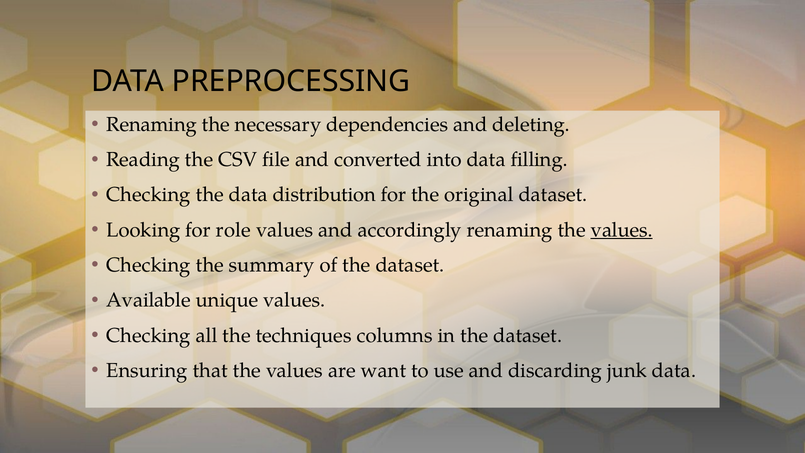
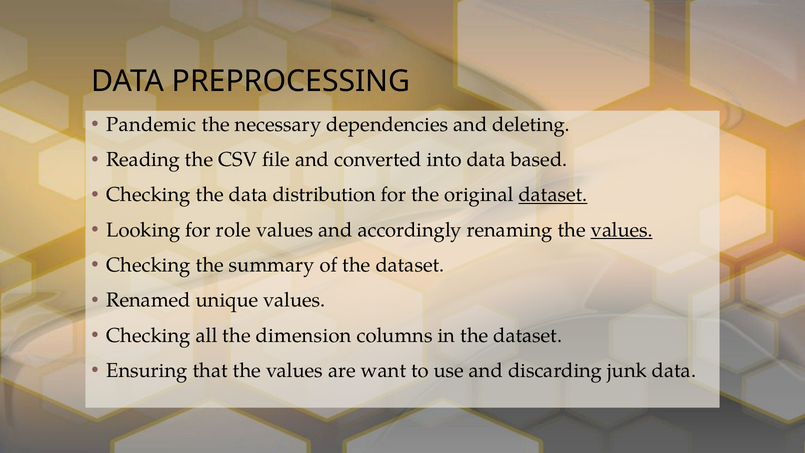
Renaming: Renaming -> Pandemic (151, 125)
filling: filling -> based (539, 160)
dataset underline: none -> present (553, 195)
Available: Available -> Renamed (148, 300)
techniques: techniques -> dimension (304, 335)
